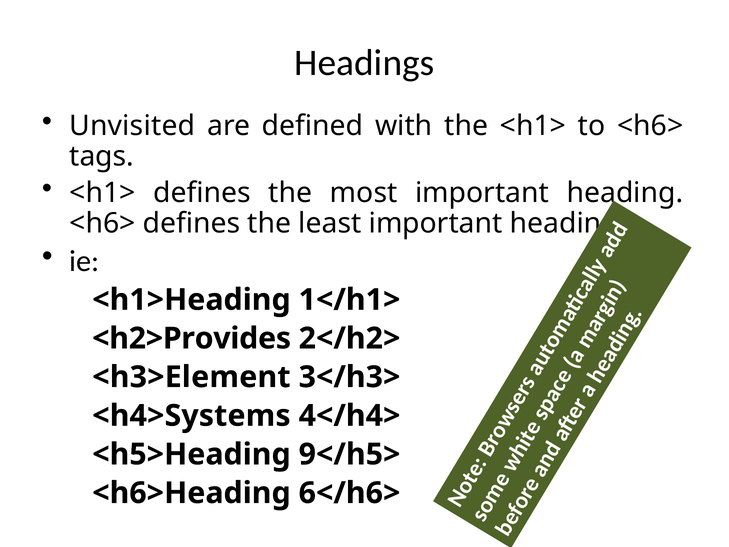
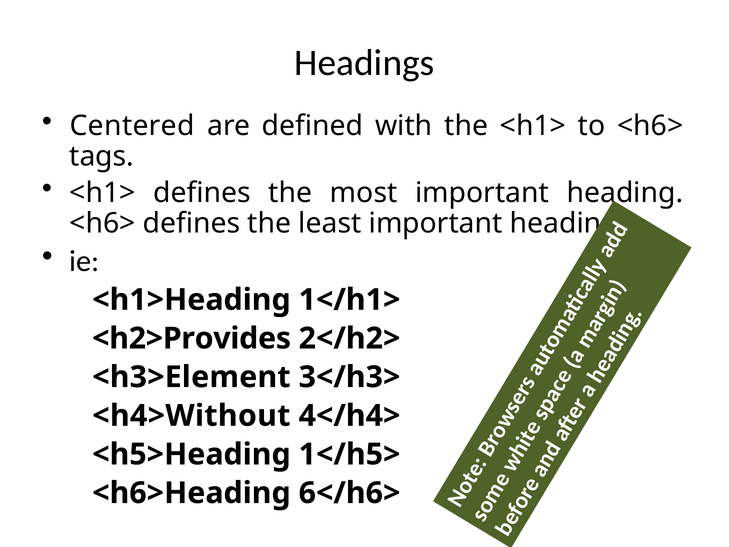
Unvisited: Unvisited -> Centered (132, 126)
<h4>Systems: <h4>Systems -> <h4>Without (191, 416)
9</h5>: 9</h5> -> 1</h5> (349, 454)
